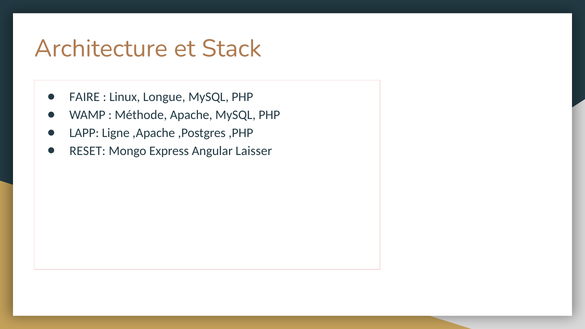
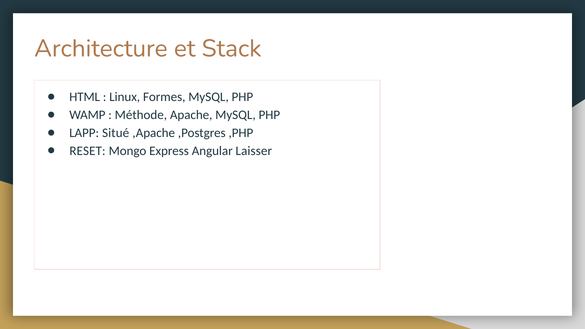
FAIRE: FAIRE -> HTML (85, 97)
Longue: Longue -> Formes (164, 97)
Ligne: Ligne -> Situé (116, 133)
